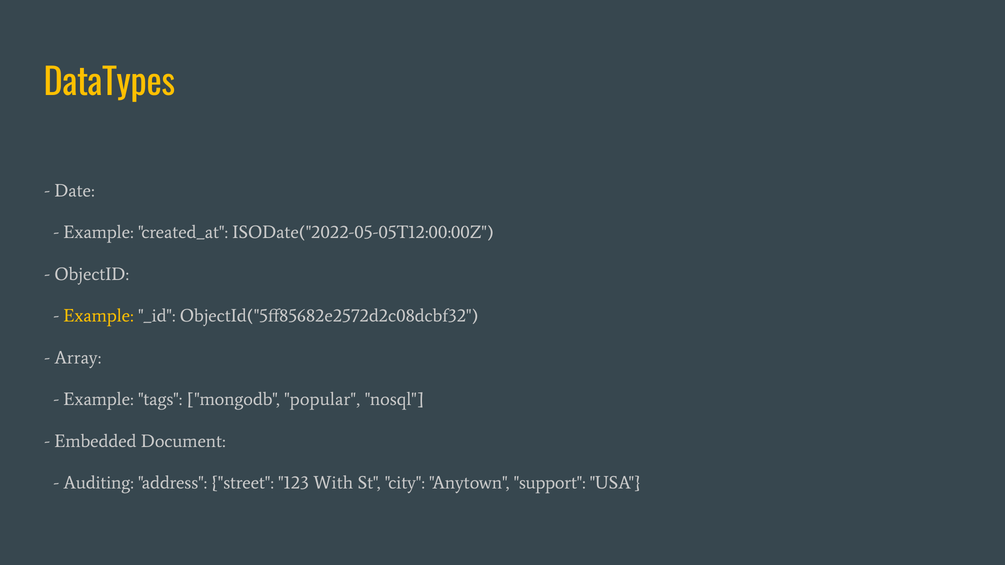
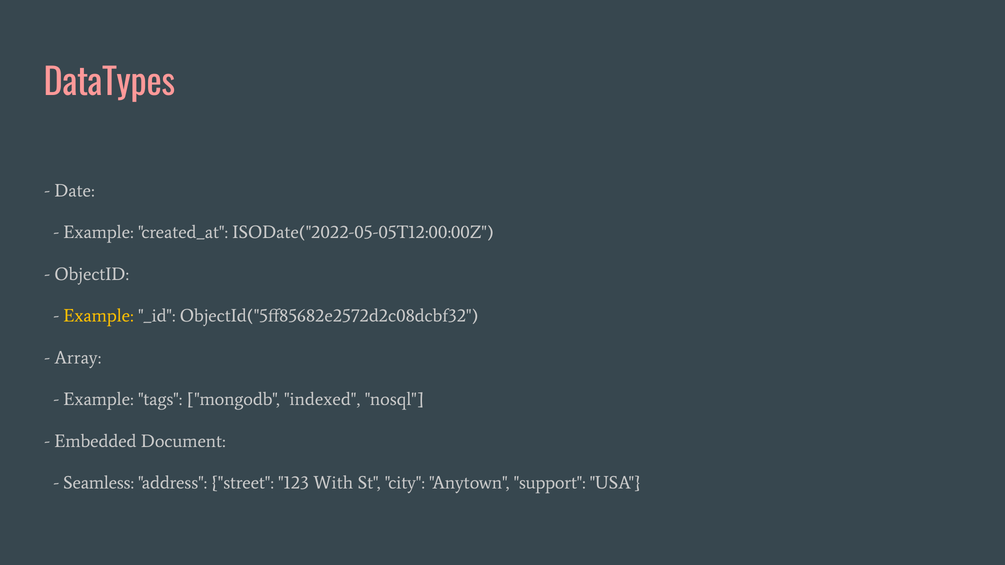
DataTypes colour: yellow -> pink (109, 83)
popular: popular -> indexed (322, 400)
Auditing: Auditing -> Seamless (99, 483)
